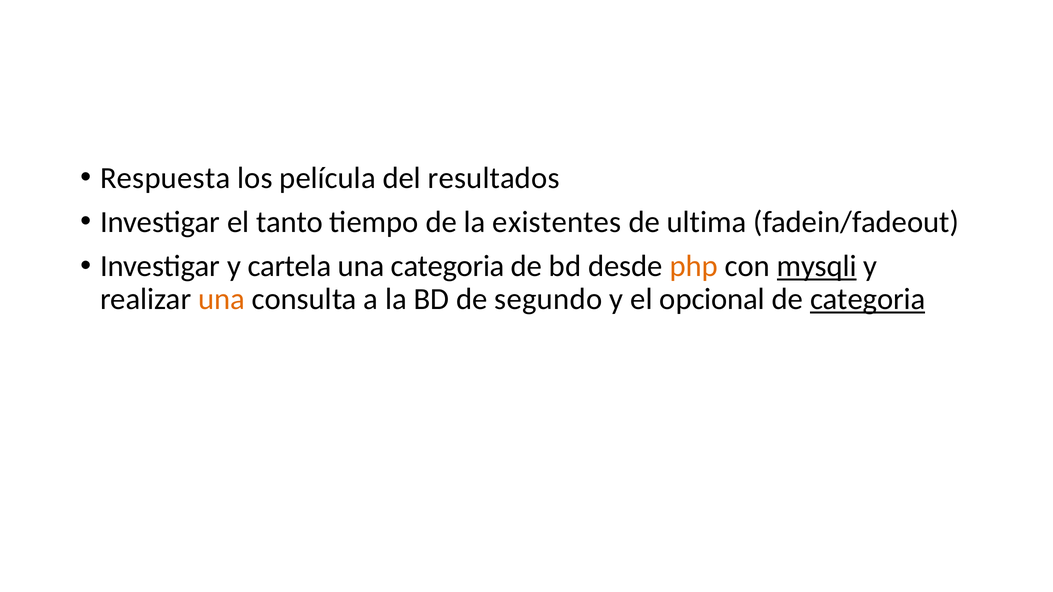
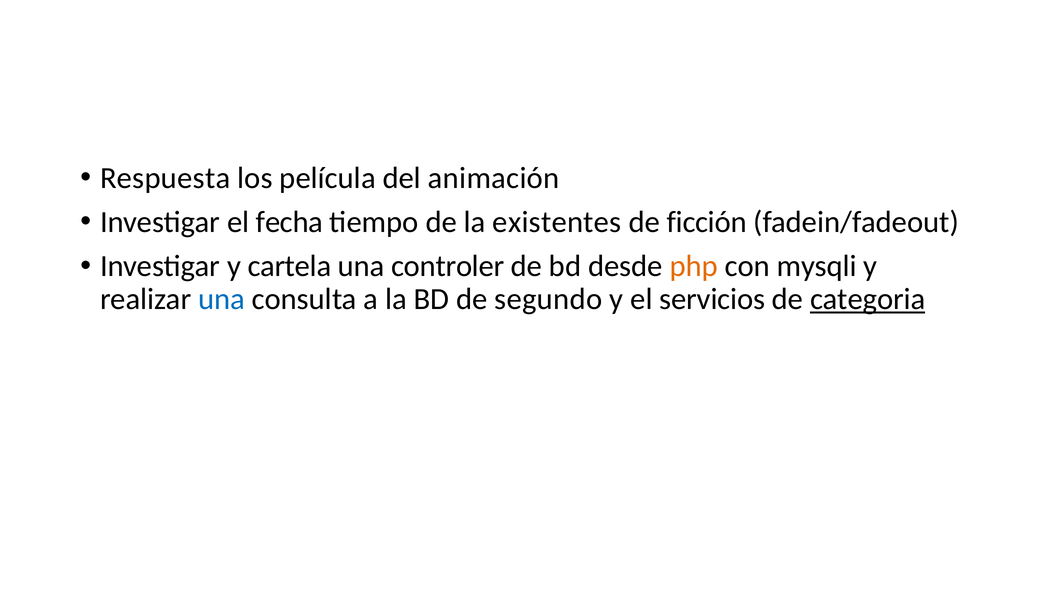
resultados: resultados -> animación (494, 178)
tanto: tanto -> fecha (290, 222)
ultima: ultima -> ficción (707, 222)
una categoria: categoria -> controler (448, 266)
mysqli underline: present -> none (817, 266)
una colour: orange -> blue (222, 300)
opcional: opcional -> servicios (712, 300)
